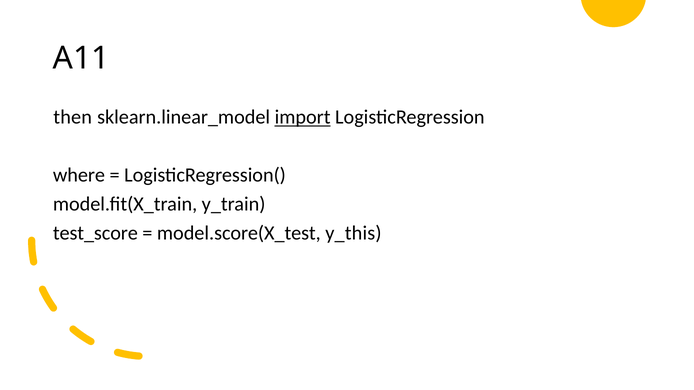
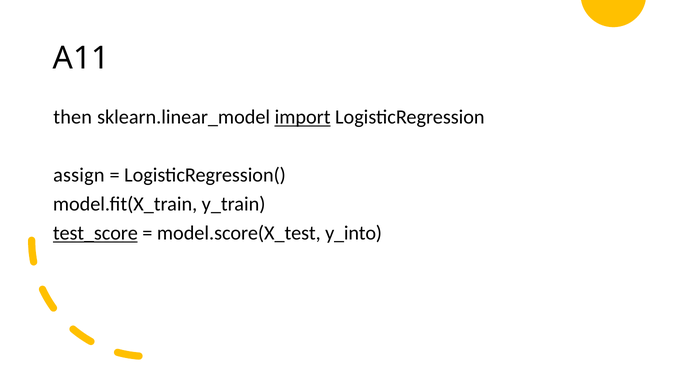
where: where -> assign (79, 175)
test_score underline: none -> present (95, 234)
y_this: y_this -> y_into (354, 234)
